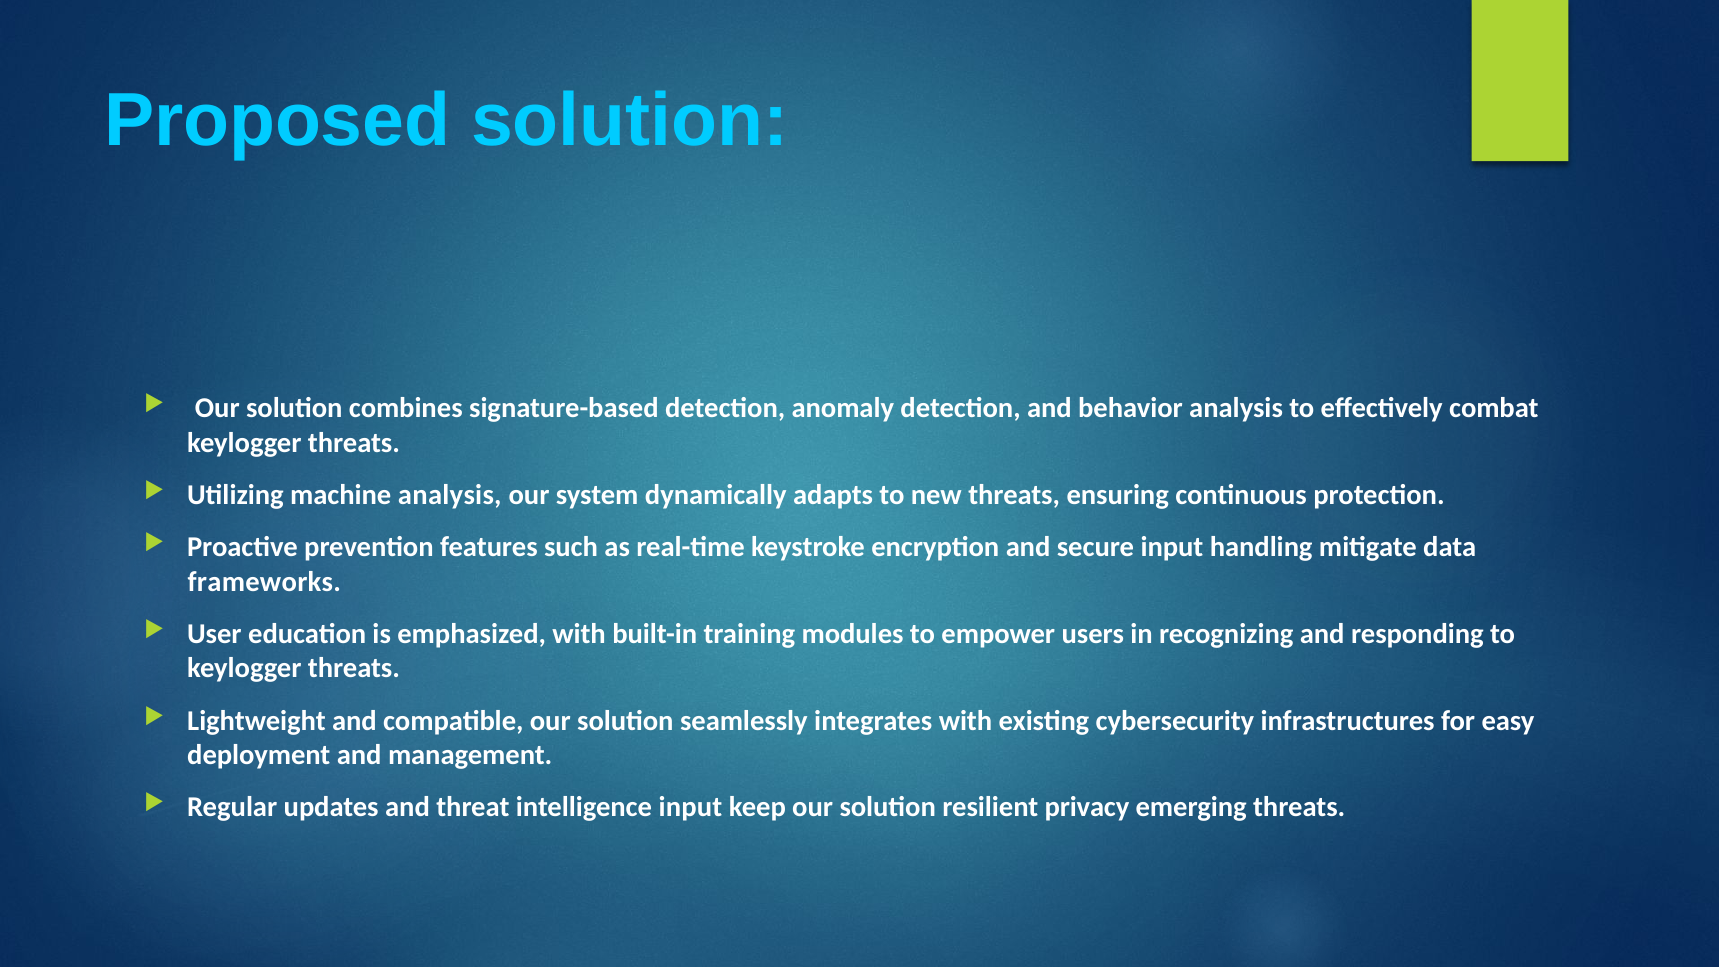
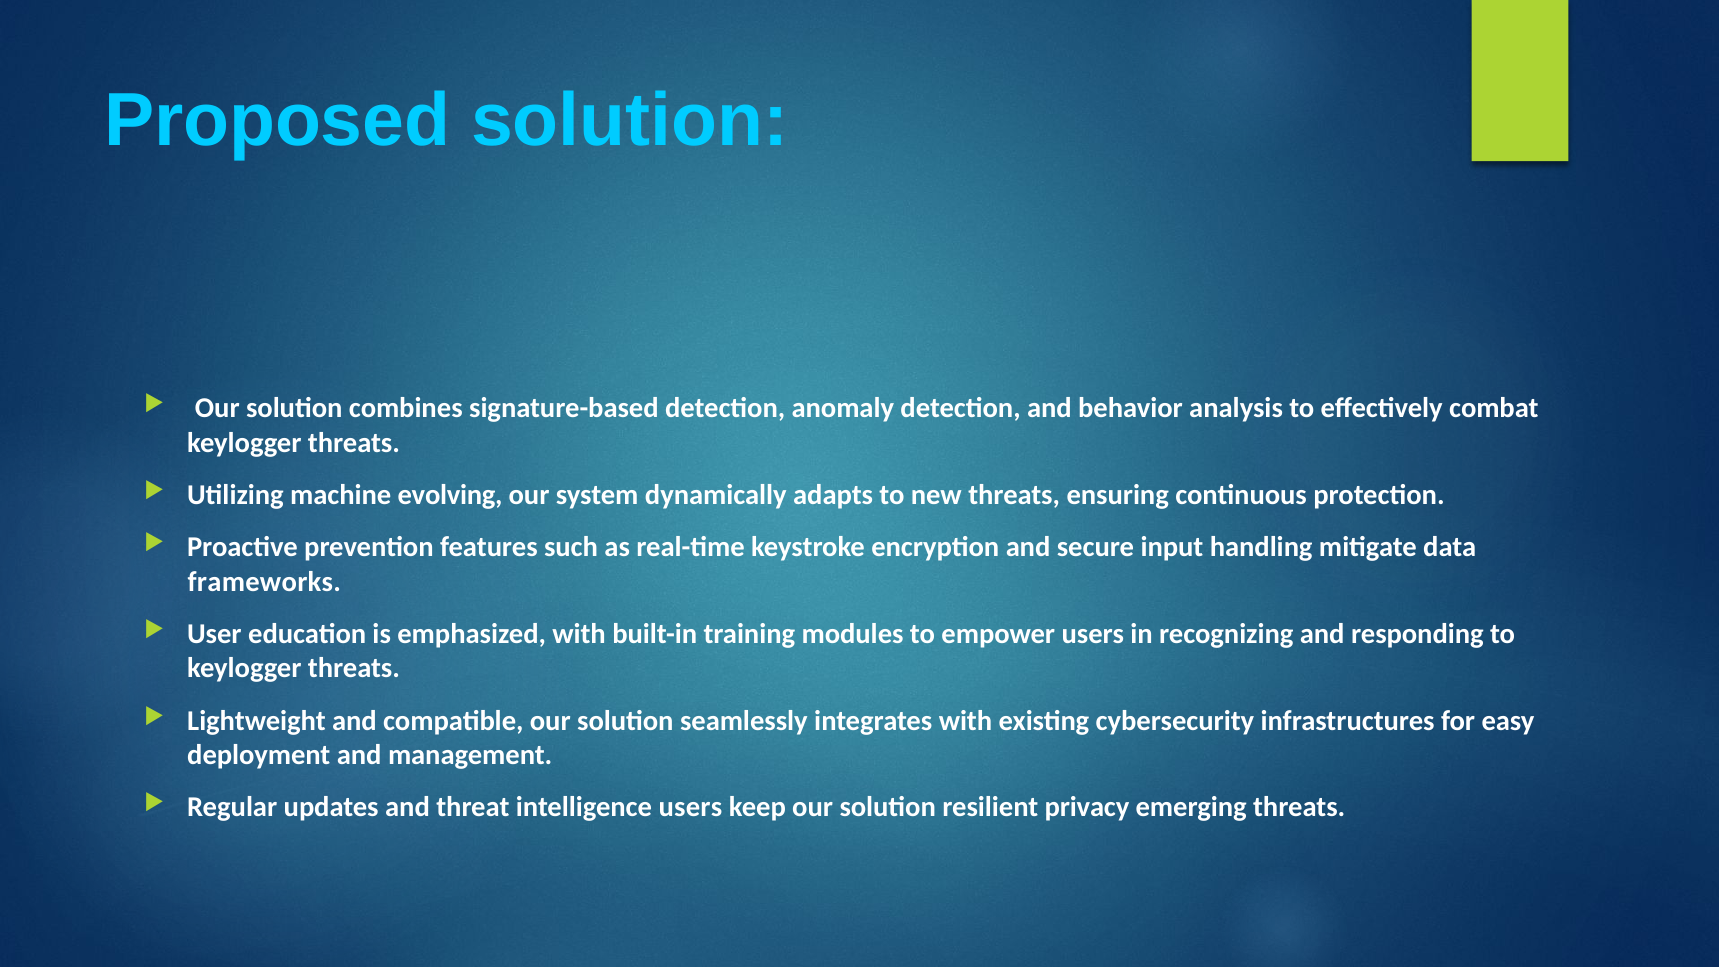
machine analysis: analysis -> evolving (450, 495)
intelligence input: input -> users (690, 807)
